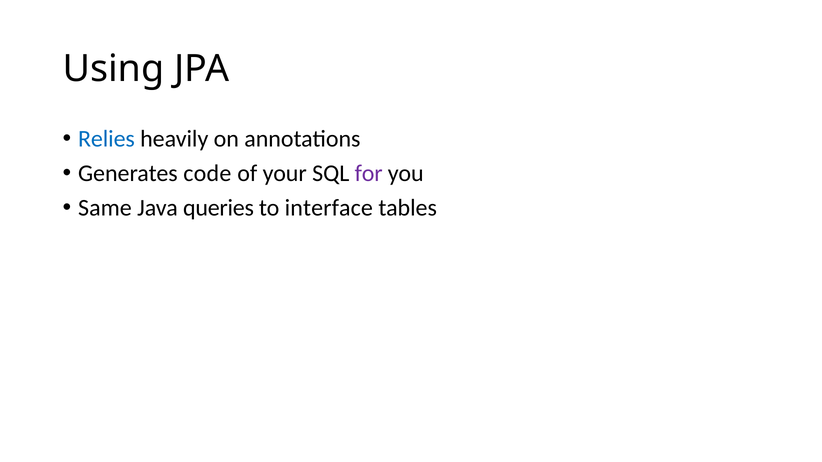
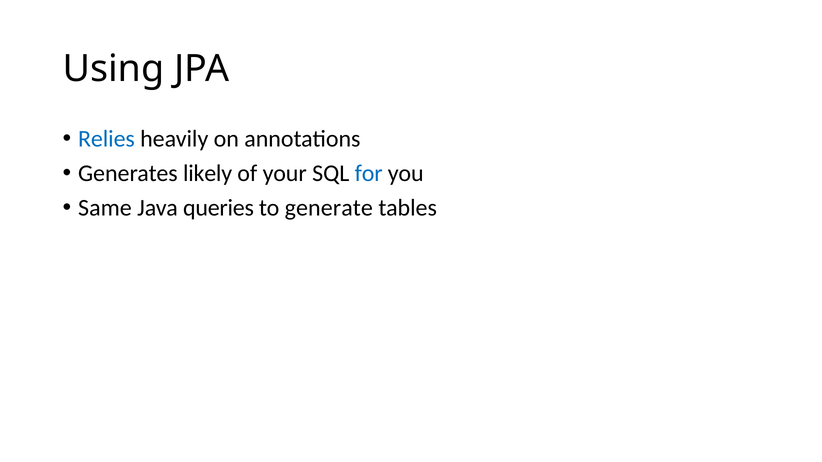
code: code -> likely (208, 173)
for colour: purple -> blue (369, 173)
interface: interface -> generate (329, 208)
